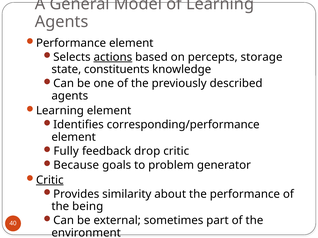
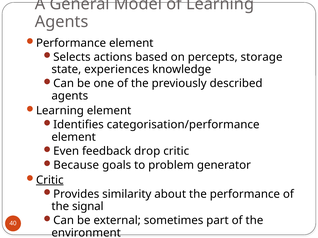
actions underline: present -> none (113, 57)
constituents: constituents -> experiences (117, 70)
corresponding/performance: corresponding/performance -> categorisation/performance (183, 125)
Fully: Fully -> Even (66, 151)
being: being -> signal (88, 207)
